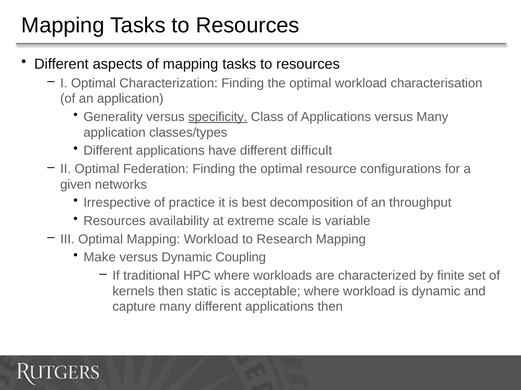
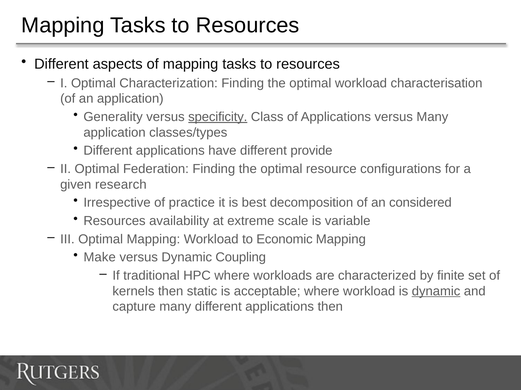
difficult: difficult -> provide (311, 151)
networks: networks -> research (121, 185)
throughput: throughput -> considered (420, 203)
Research: Research -> Economic (284, 240)
dynamic underline: none -> present (436, 292)
